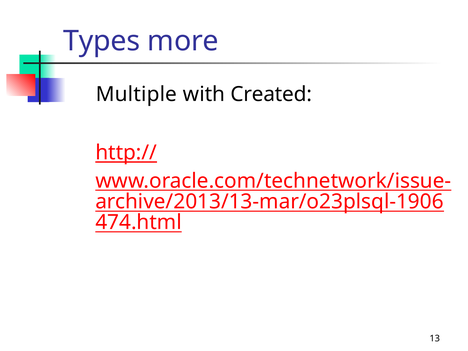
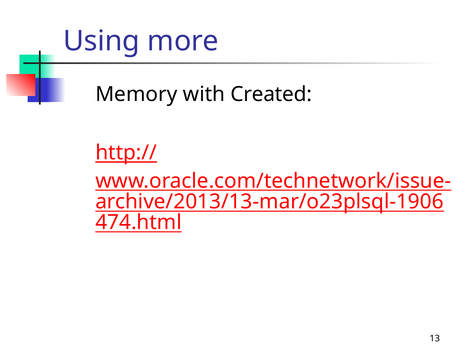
Types: Types -> Using (102, 41)
Multiple: Multiple -> Memory (136, 94)
